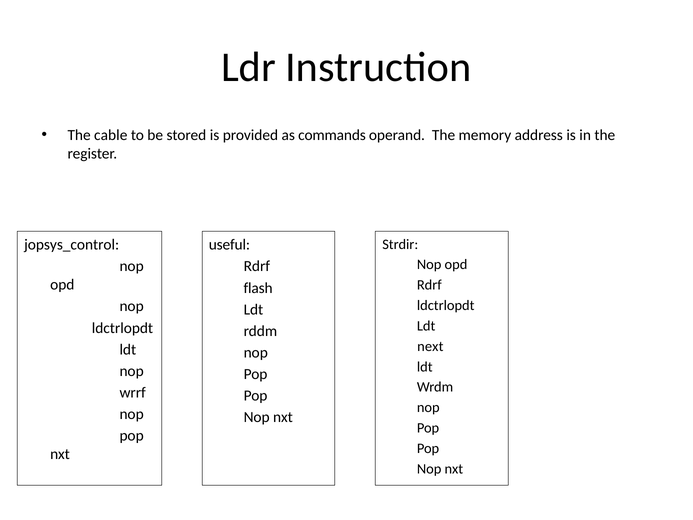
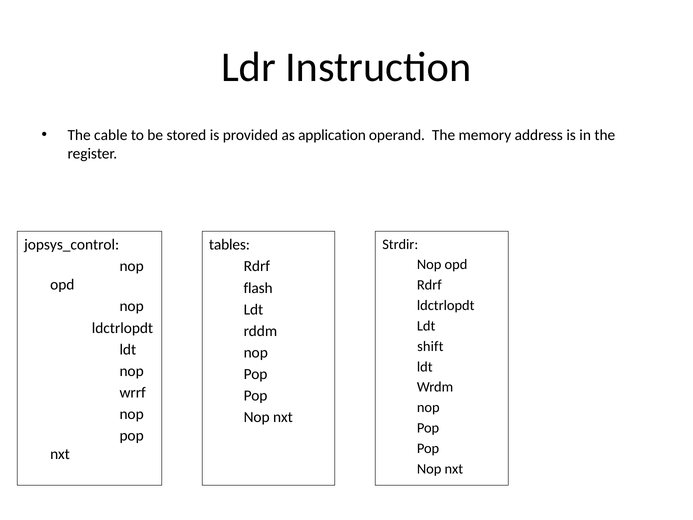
commands: commands -> application (332, 135)
useful: useful -> tables (229, 245)
next: next -> shift (430, 346)
